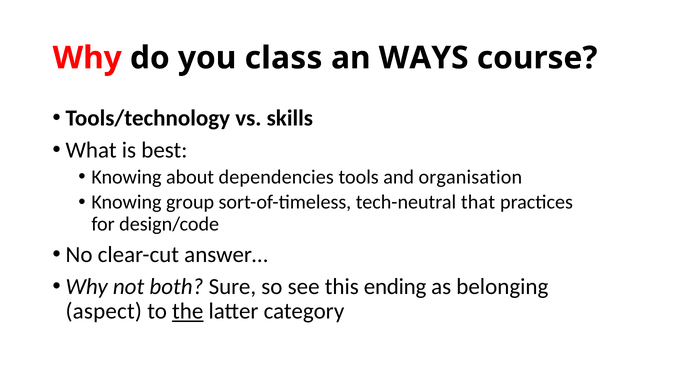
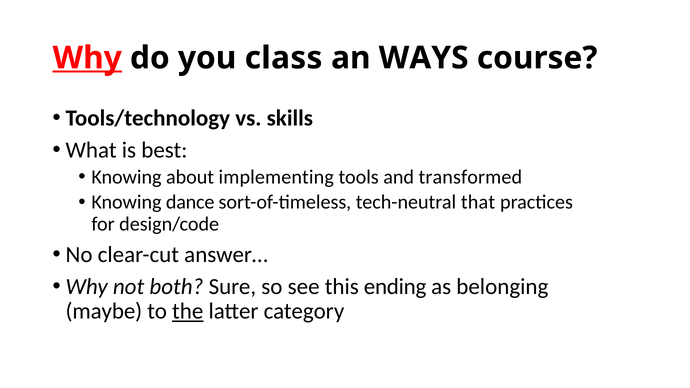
Why underline: none -> present (87, 58)
dependencies: dependencies -> implementing (276, 177)
organisation: organisation -> transformed (470, 177)
group: group -> dance (190, 202)
aspect: aspect -> maybe (104, 311)
